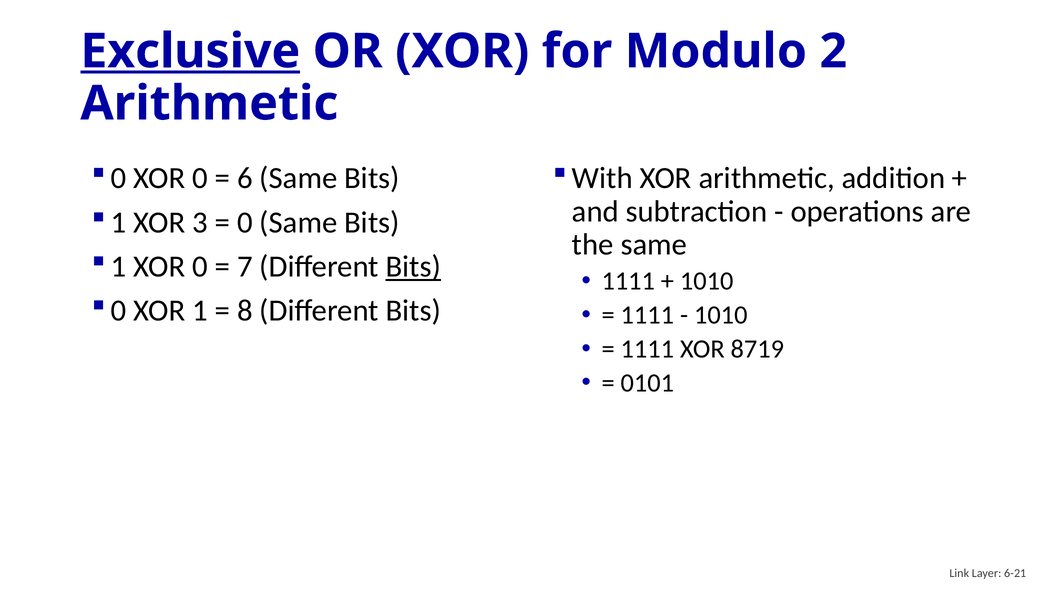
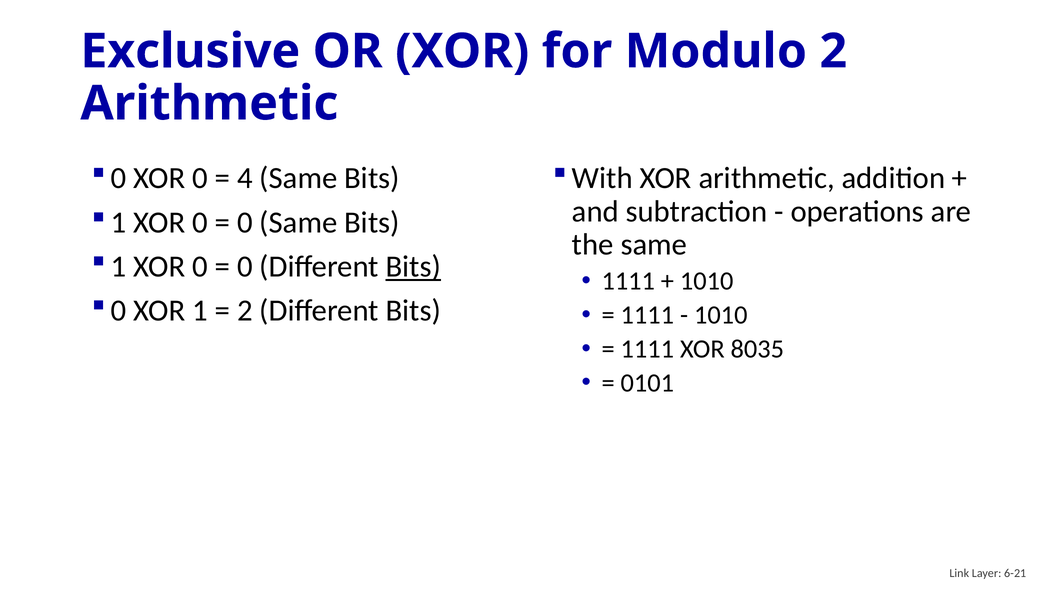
Exclusive underline: present -> none (190, 51)
6: 6 -> 4 (245, 178)
3: 3 -> 0 (200, 222)
7: 7 -> 0 (245, 267)
8: 8 -> 2 (245, 311)
8719: 8719 -> 8035 (757, 349)
